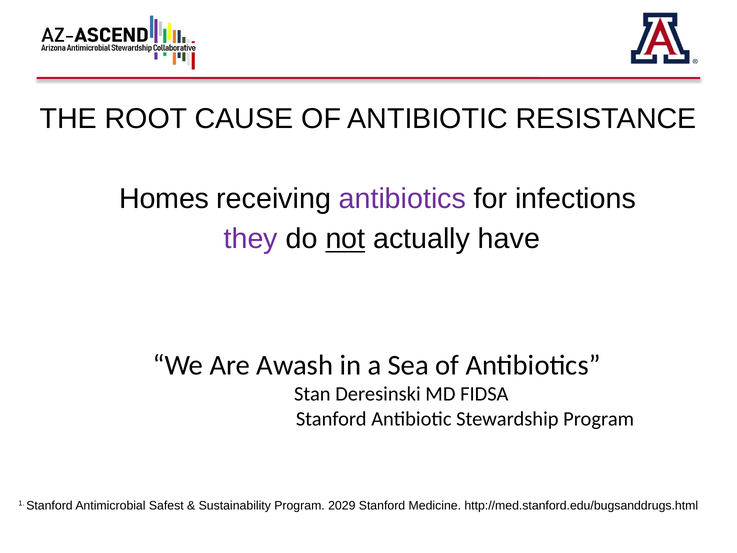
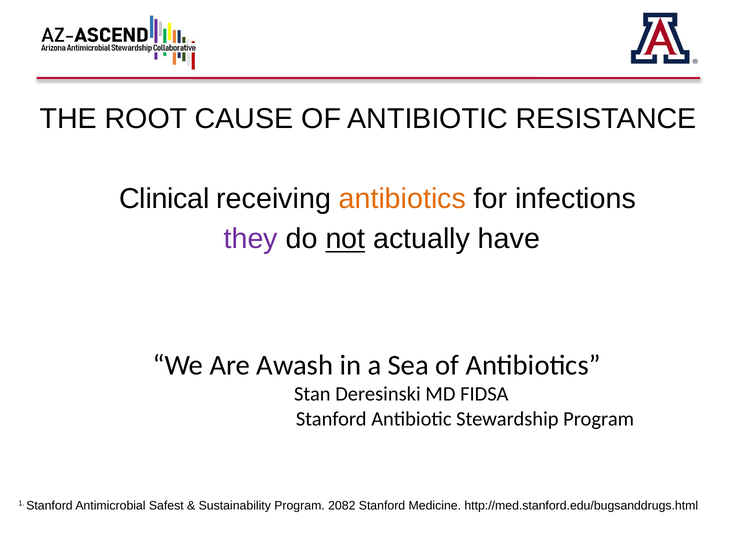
Homes: Homes -> Clinical (164, 199)
antibiotics colour: purple -> orange (402, 199)
2029: 2029 -> 2082 (342, 505)
